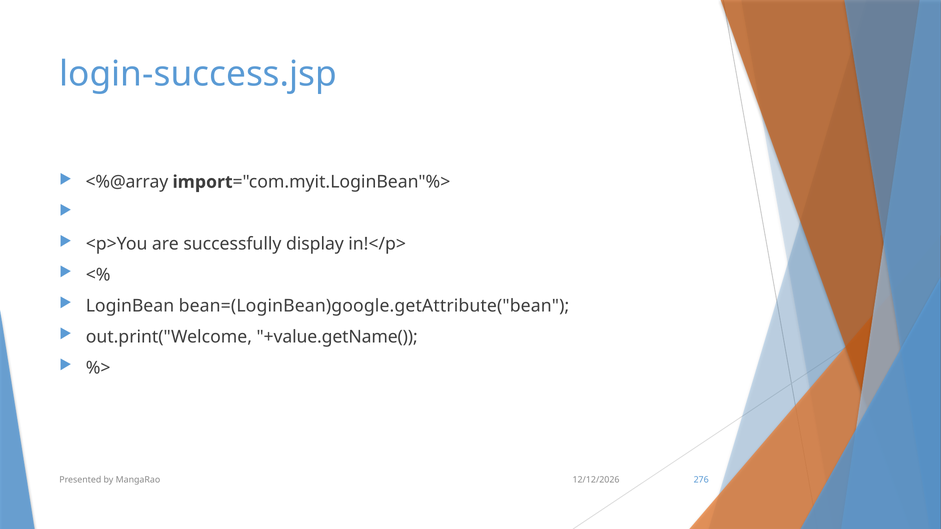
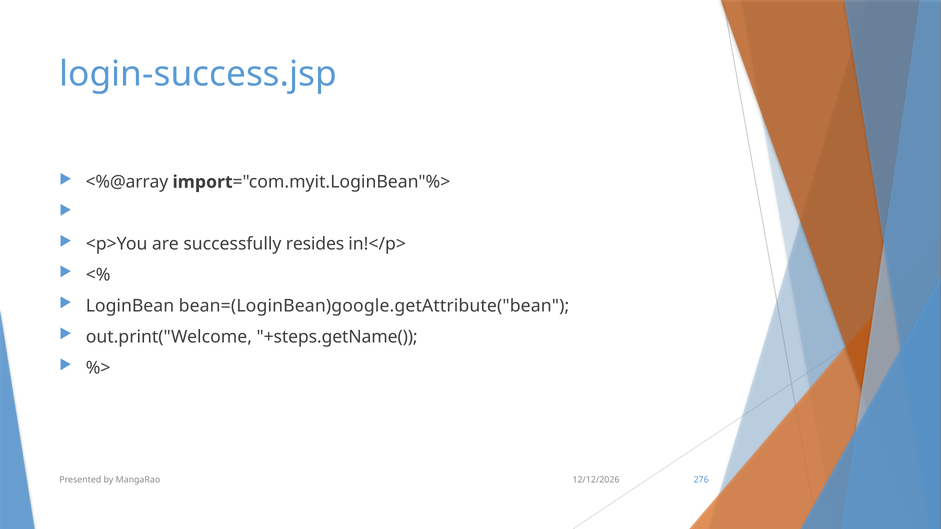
display: display -> resides (315, 244)
+value.getName(: +value.getName( -> +steps.getName( (337, 337)
